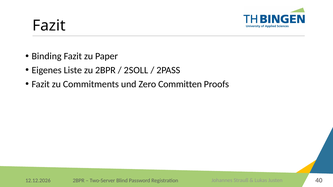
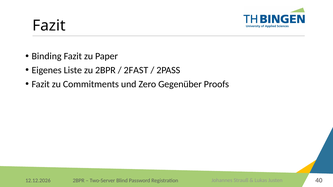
2SOLL: 2SOLL -> 2FAST (136, 70)
Committen: Committen -> Gegenüber (180, 84)
